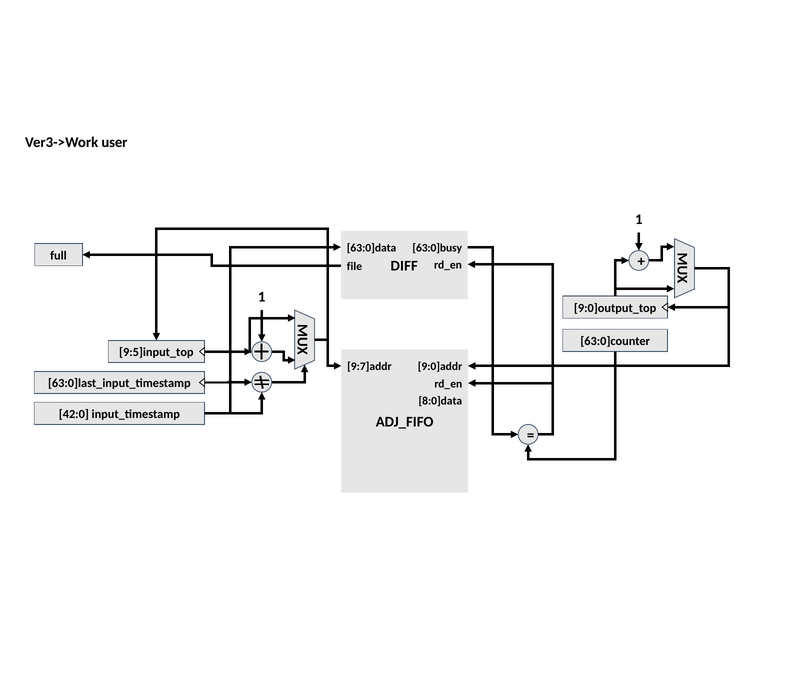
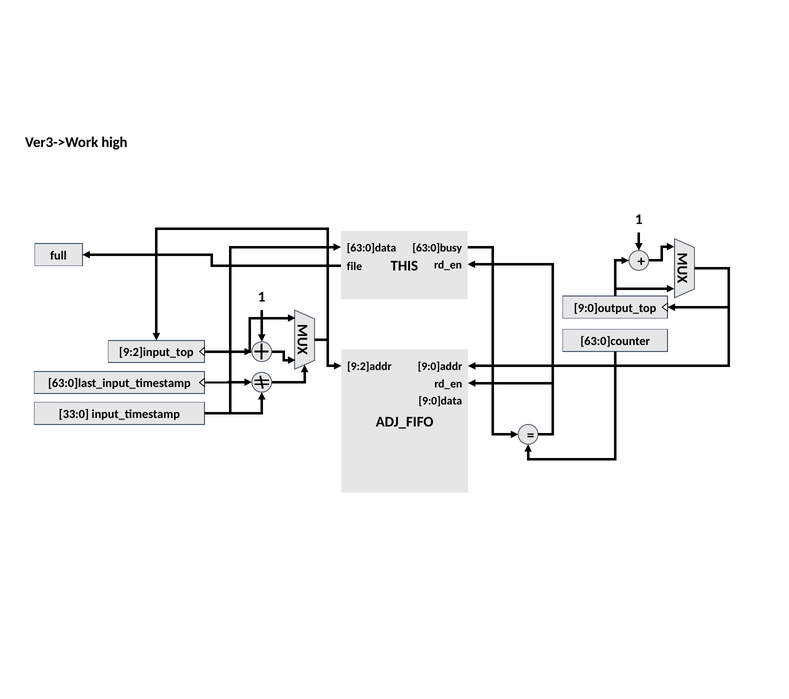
user: user -> high (114, 142)
DIFF: DIFF -> THIS (404, 266)
9:5]input_top: 9:5]input_top -> 9:2]input_top (156, 352)
9:7]addr: 9:7]addr -> 9:2]addr (369, 367)
8:0]data: 8:0]data -> 9:0]data (440, 401)
42:0: 42:0 -> 33:0 (74, 414)
